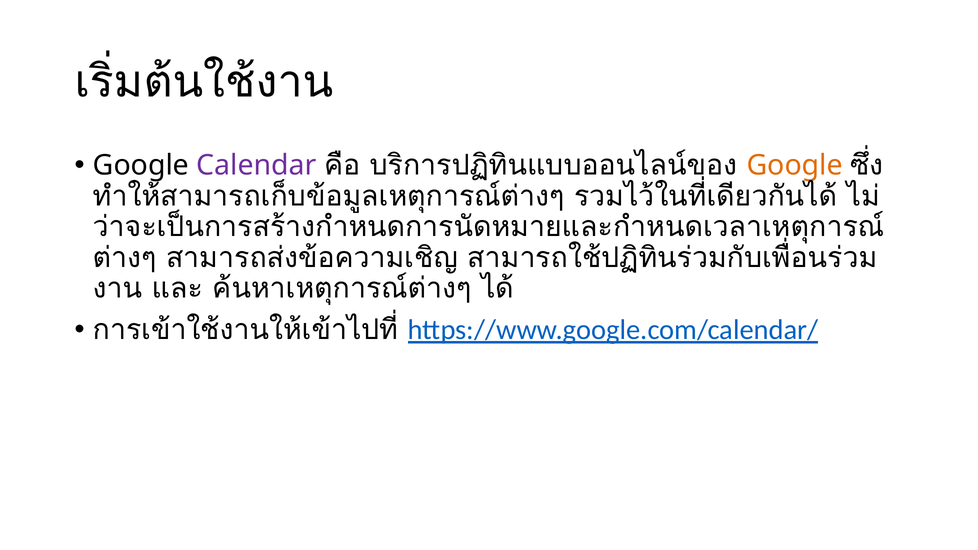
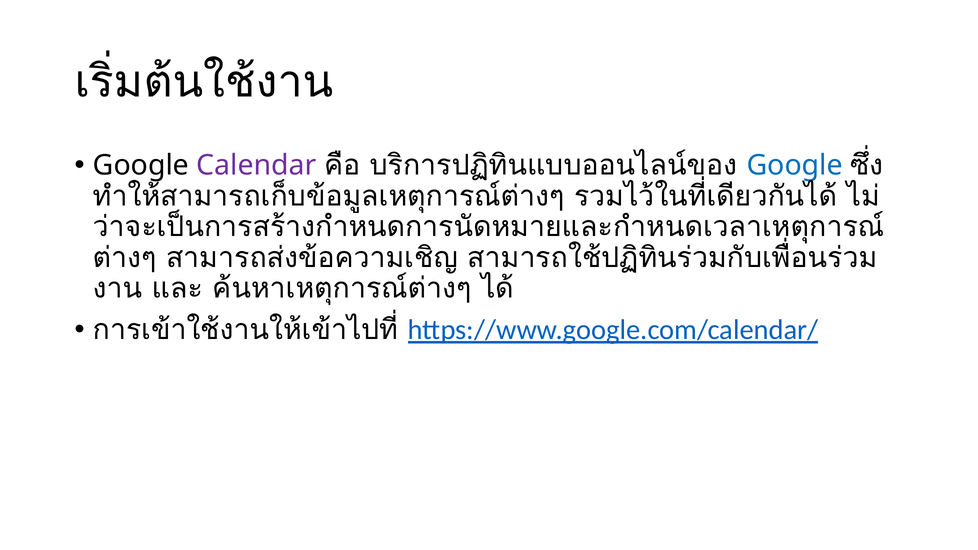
Google colour: orange -> blue (795, 165)
